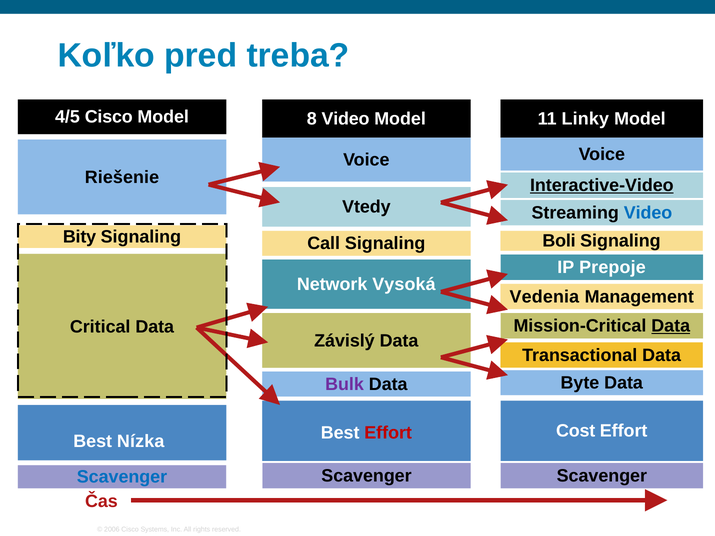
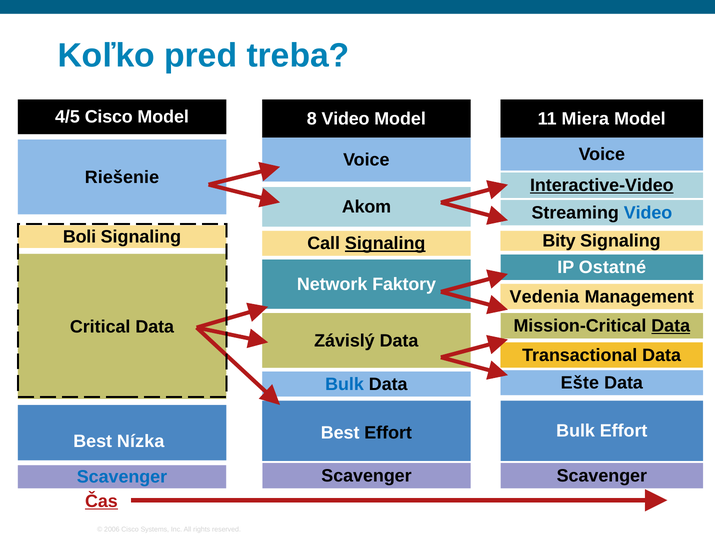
Linky: Linky -> Miera (585, 119)
Vtedy: Vtedy -> Akom (366, 207)
Bity: Bity -> Boli (79, 237)
Boli: Boli -> Bity (559, 241)
Signaling underline: none -> present (385, 244)
Prepoje: Prepoje -> Ostatné (612, 268)
Vysoká: Vysoká -> Faktory (404, 285)
Byte: Byte -> Ešte (580, 383)
Bulk colour: purple -> blue (345, 384)
Cost: Cost -> Bulk (576, 431)
Effort colour: red -> black (388, 433)
Čas underline: none -> present (101, 502)
